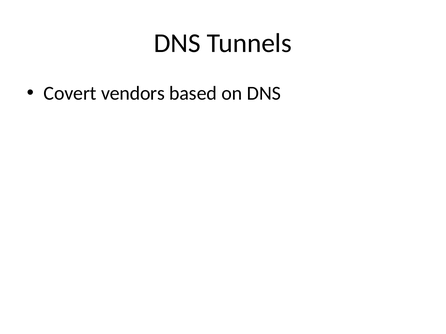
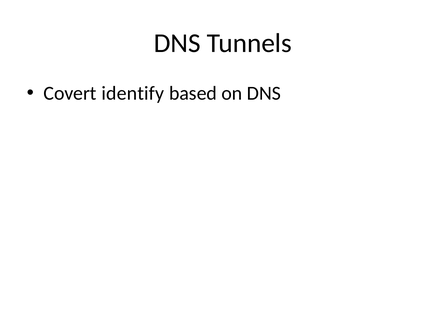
vendors: vendors -> identify (133, 94)
